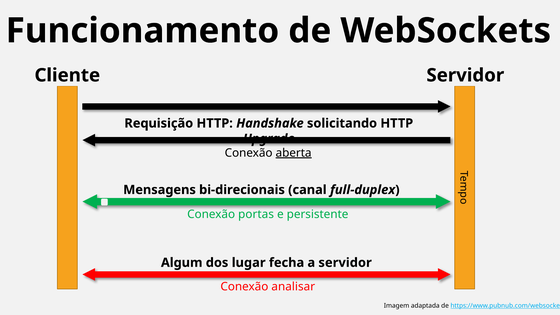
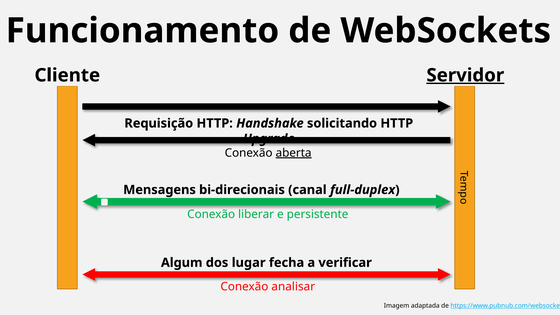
Servidor underline: none -> present (465, 75)
portas: portas -> liberar (256, 214)
a servidor: servidor -> verificar (345, 263)
